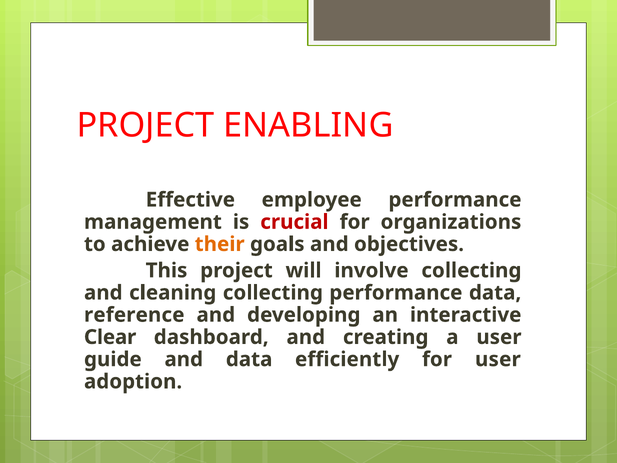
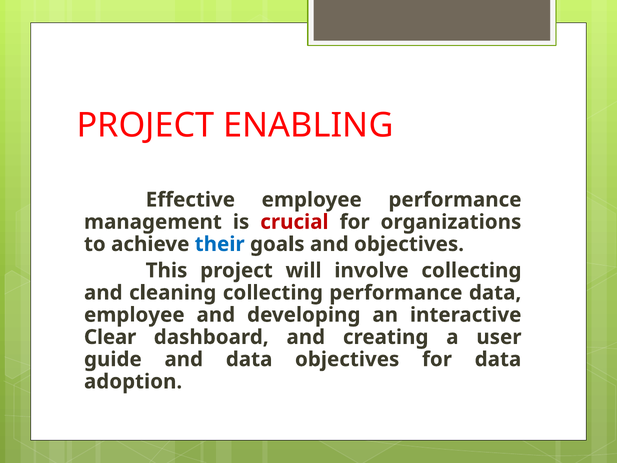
their colour: orange -> blue (220, 244)
reference: reference -> employee (134, 315)
data efficiently: efficiently -> objectives (347, 359)
for user: user -> data (498, 359)
